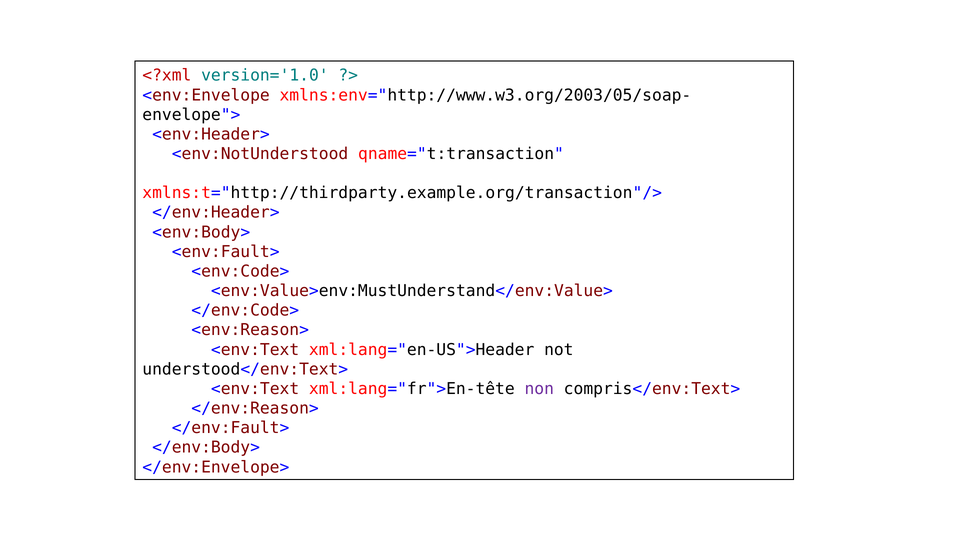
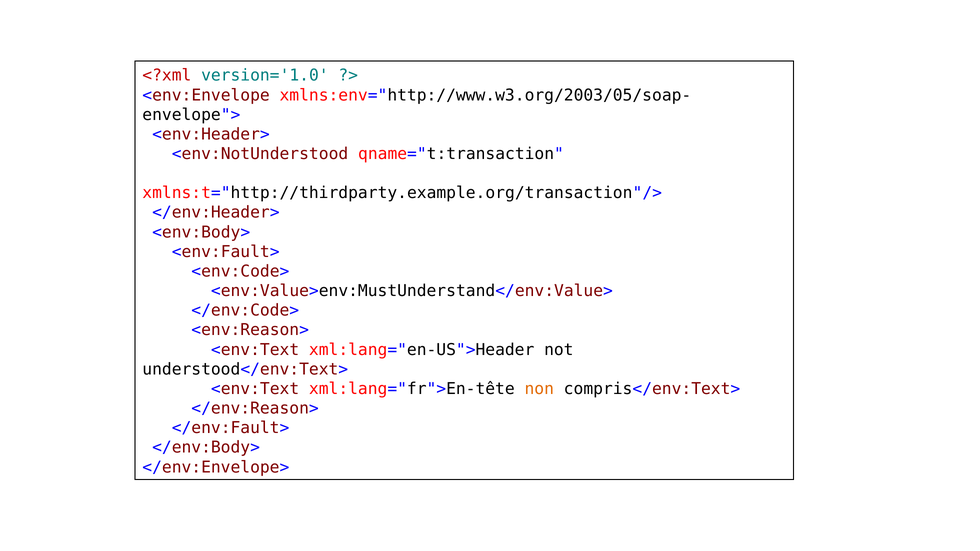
non colour: purple -> orange (539, 389)
